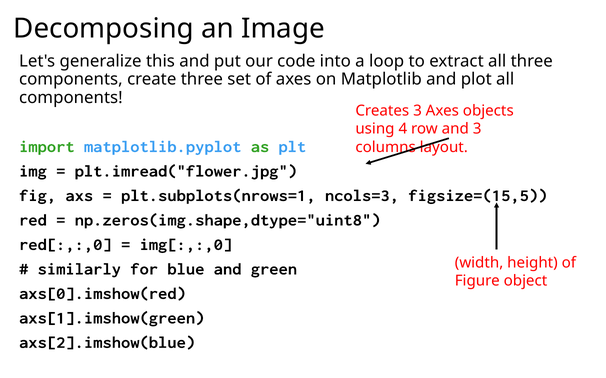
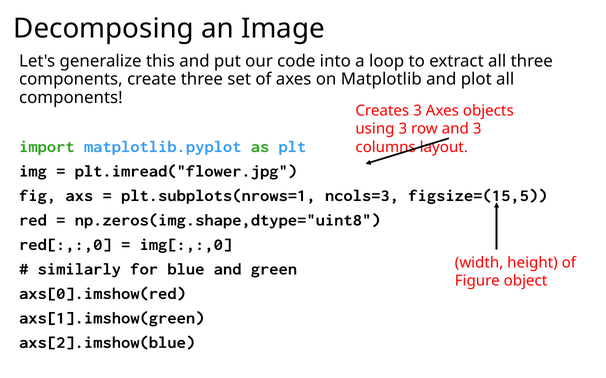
using 4: 4 -> 3 (403, 129)
